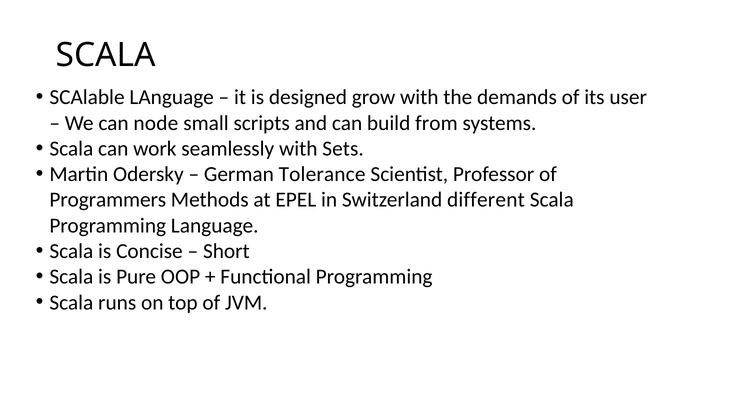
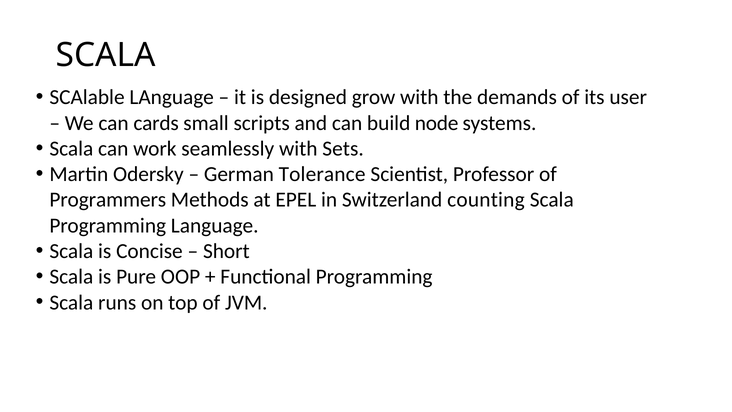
node: node -> cards (156, 123)
from: from -> node (437, 123)
different: different -> counting (486, 200)
